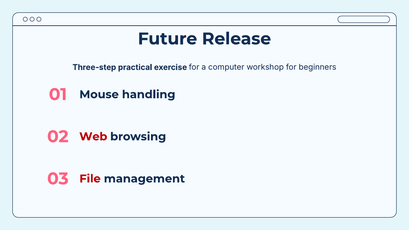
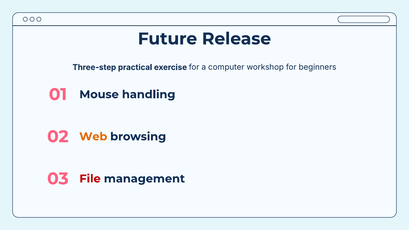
Web colour: red -> orange (93, 137)
